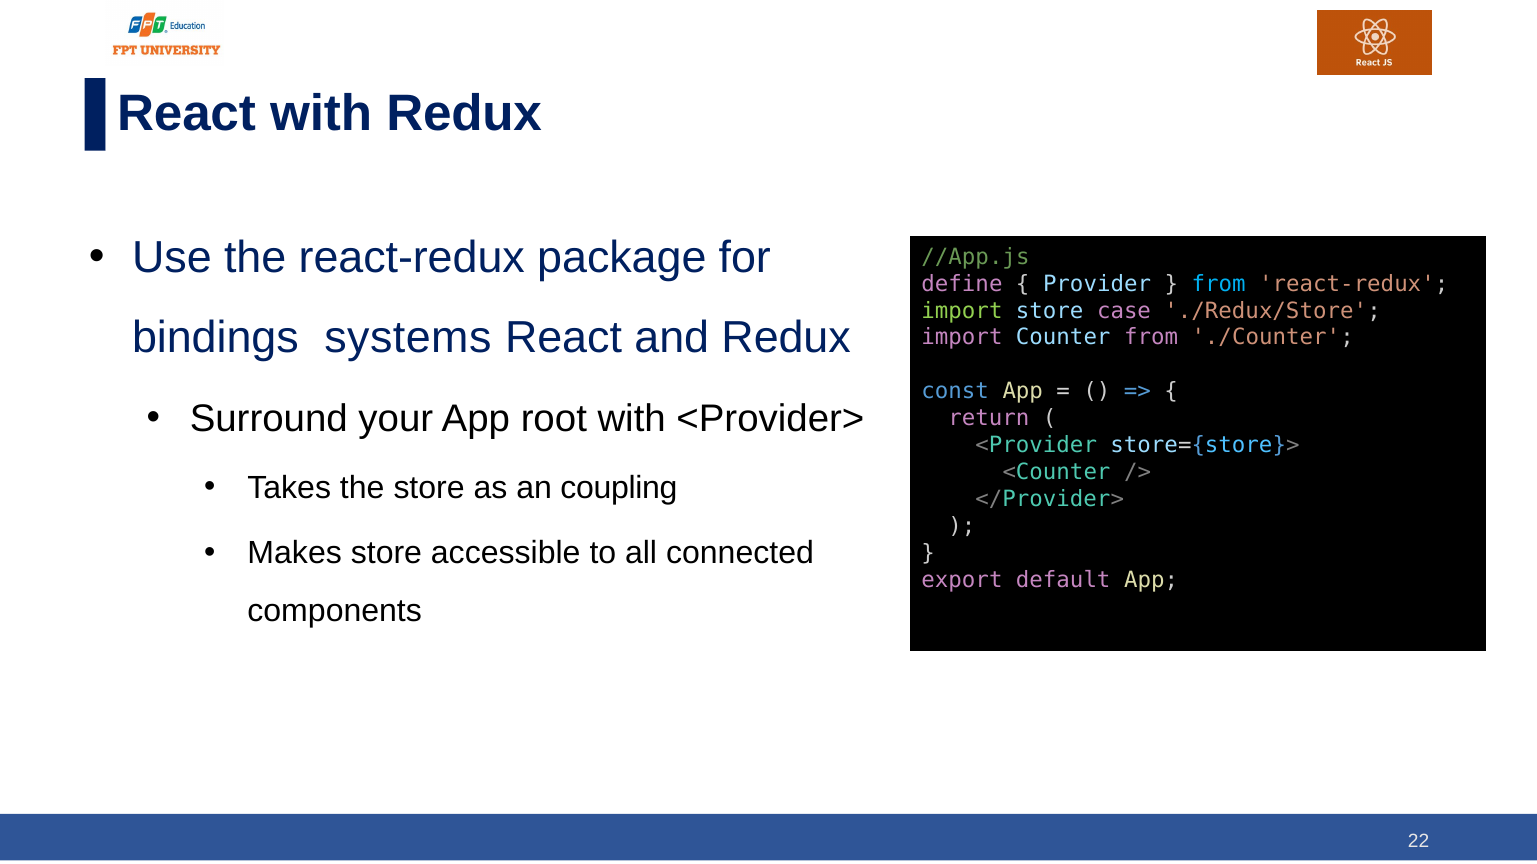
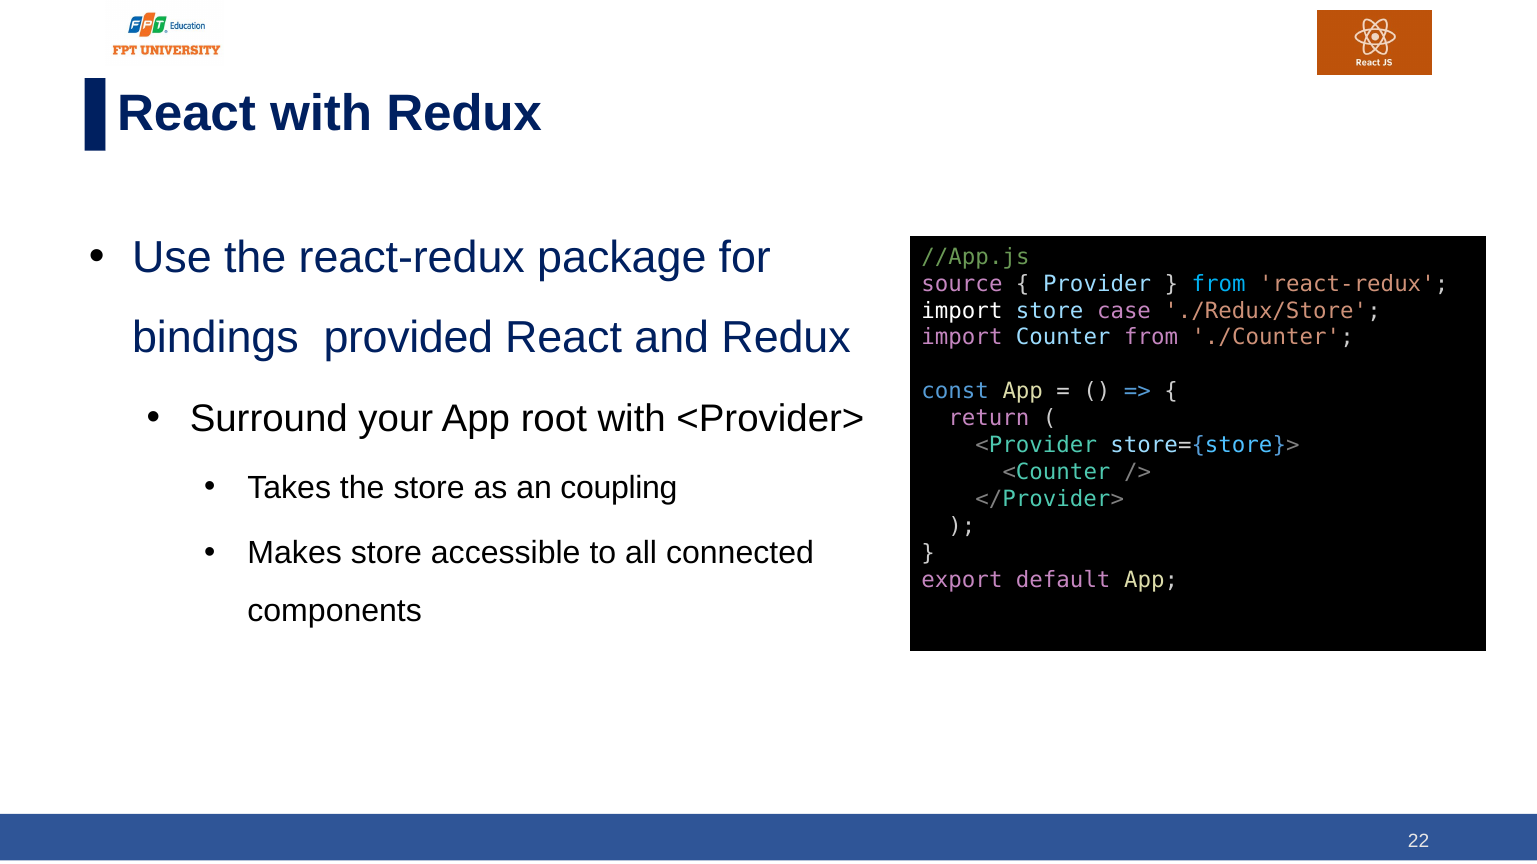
define: define -> source (962, 284)
import colour: light green -> white (962, 311)
systems: systems -> provided (408, 338)
